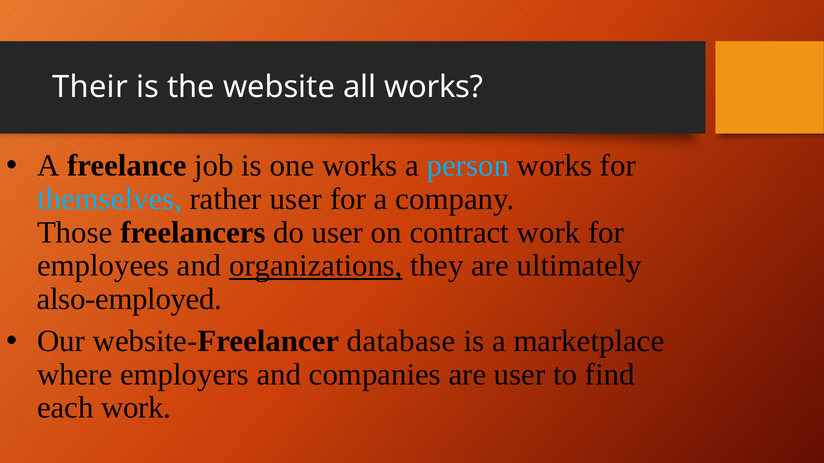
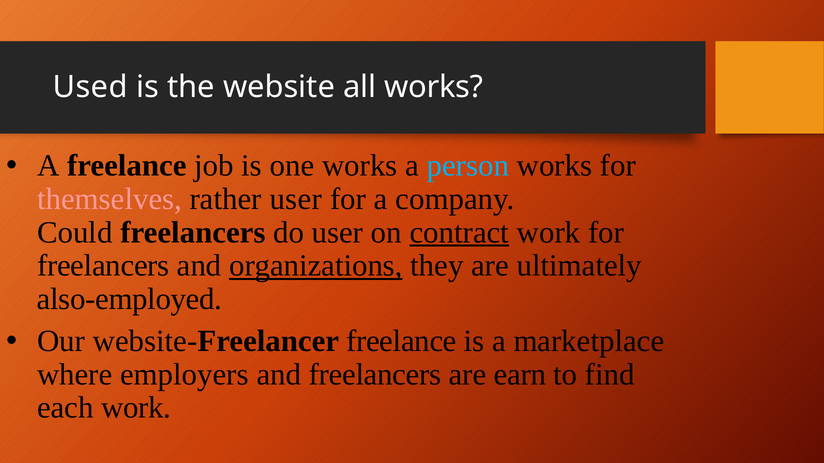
Their: Their -> Used (90, 87)
themselves colour: light blue -> pink (110, 199)
Those: Those -> Could (75, 233)
contract underline: none -> present (459, 233)
employees: employees -> freelancers (103, 266)
website-Freelancer database: database -> freelance (401, 341)
and companies: companies -> freelancers (375, 375)
are user: user -> earn (520, 375)
